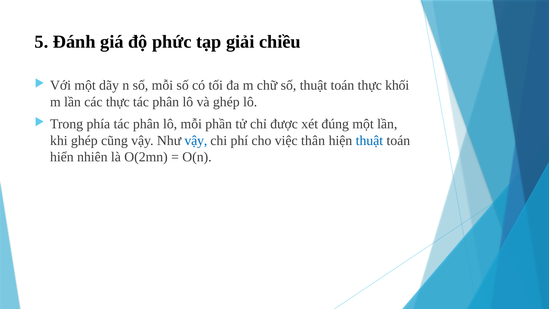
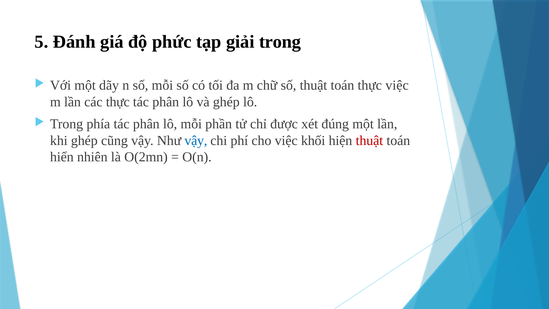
giải chiều: chiều -> trong (280, 42)
thực khối: khối -> việc (397, 85)
thân: thân -> khối (313, 141)
thuật colour: blue -> red (369, 141)
